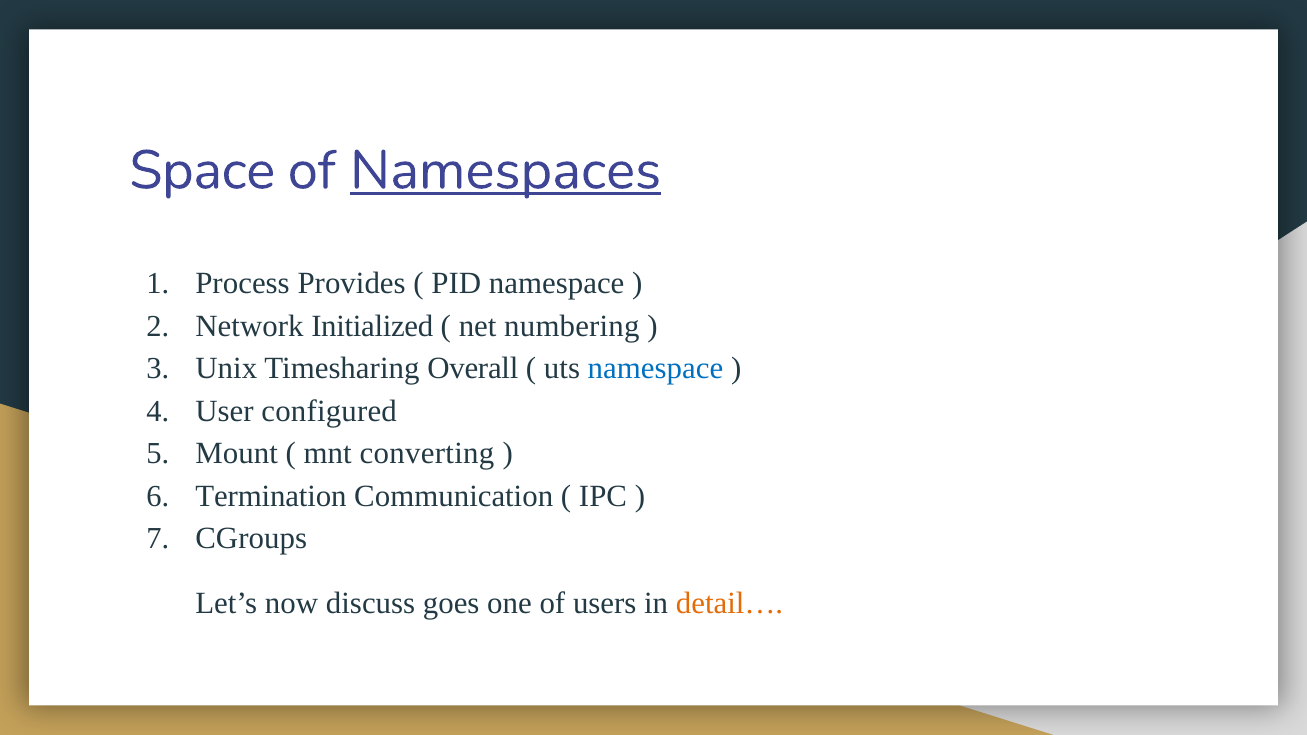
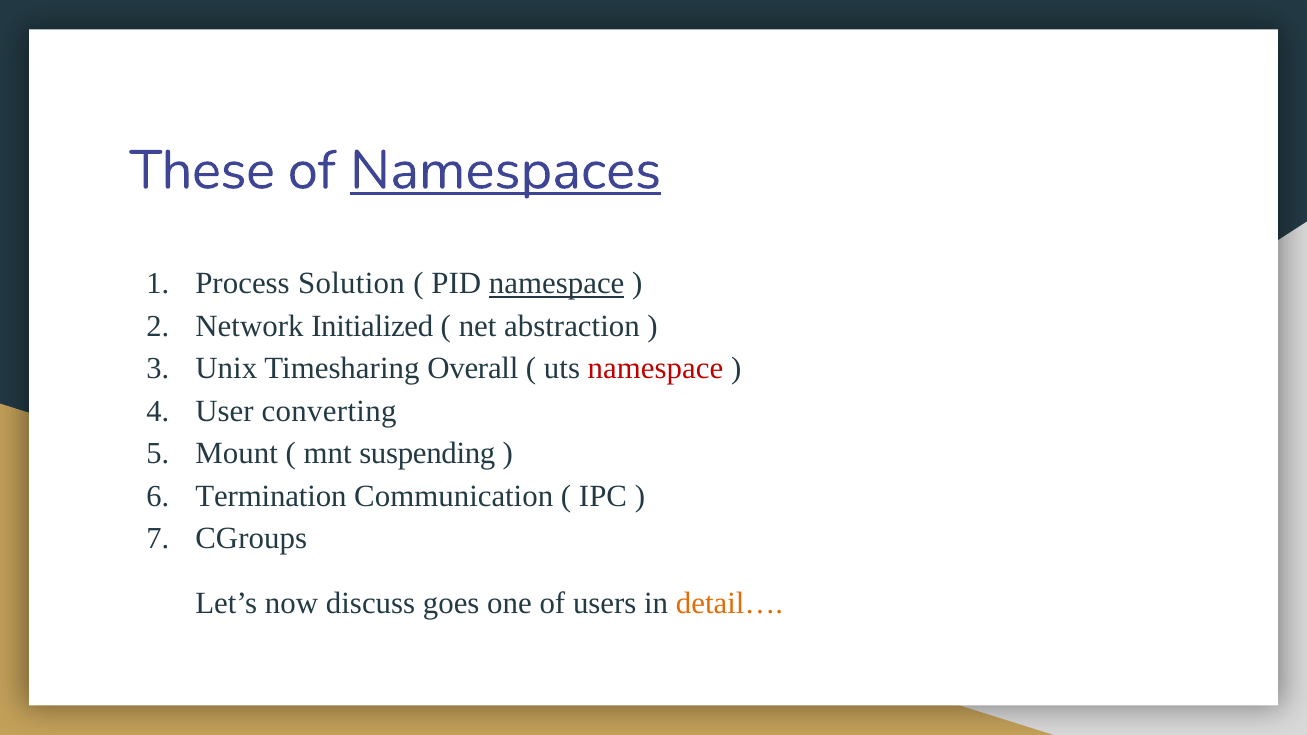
Space: Space -> These (202, 170)
Provides: Provides -> Solution (351, 284)
namespace underline: none -> present (557, 284)
numbering: numbering -> abstraction (572, 326)
namespace colour: blue -> red (655, 369)
configured: configured -> converting (329, 411)
converting: converting -> suspending (427, 454)
